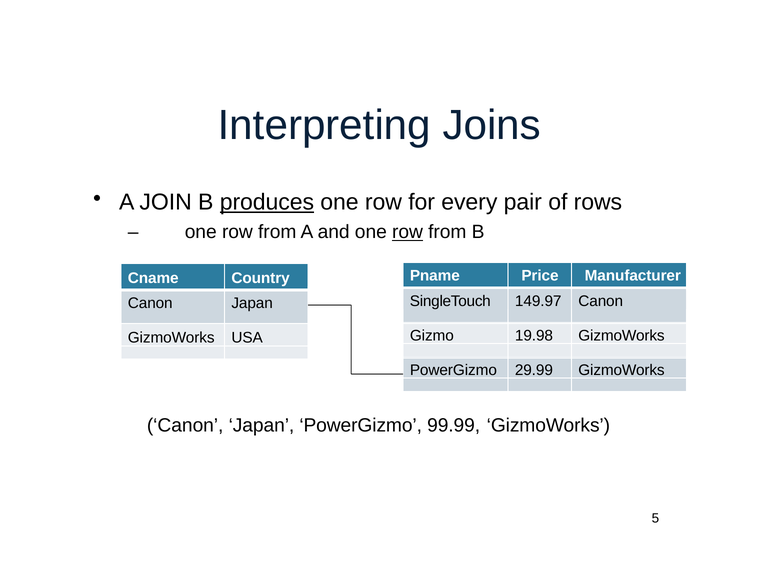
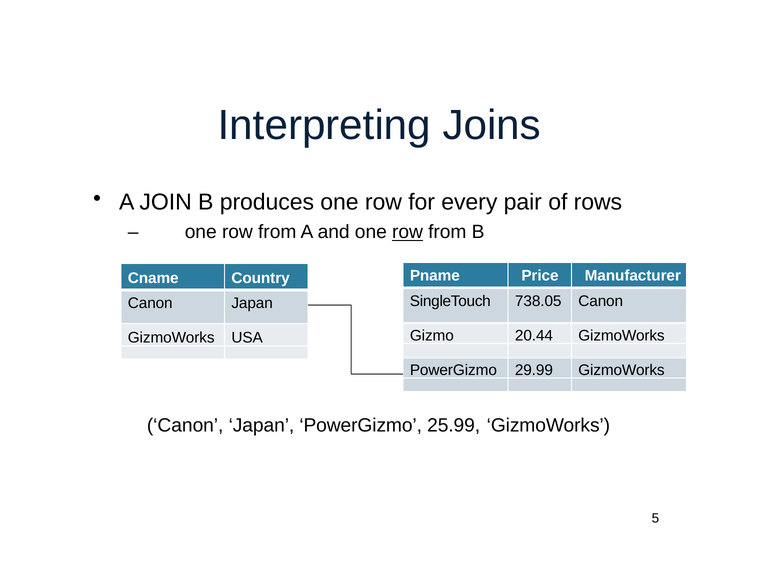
produces underline: present -> none (267, 202)
149.97: 149.97 -> 738.05 (538, 301)
19.98: 19.98 -> 20.44 (534, 336)
99.99: 99.99 -> 25.99 (454, 426)
